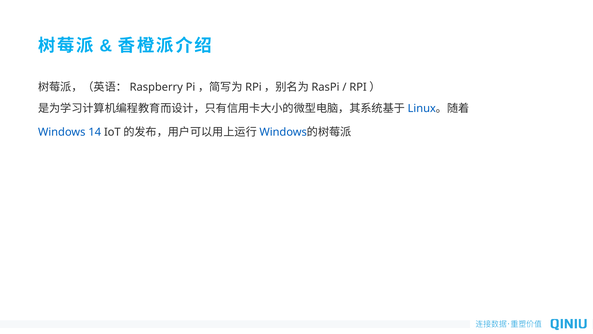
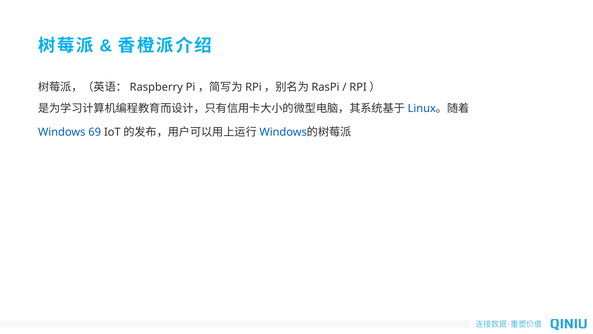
14: 14 -> 69 (95, 132)
